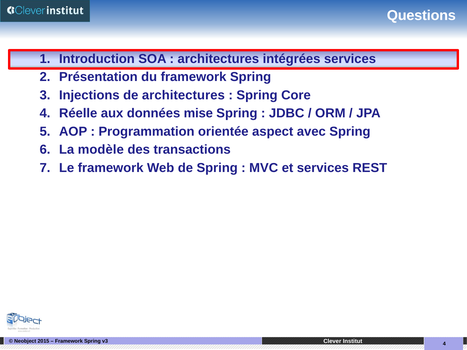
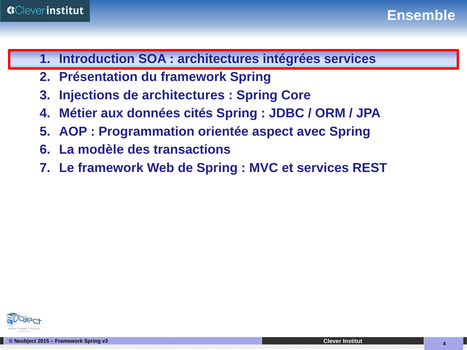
Questions: Questions -> Ensemble (421, 15)
Réelle: Réelle -> Métier (78, 113)
mise: mise -> cités (198, 113)
